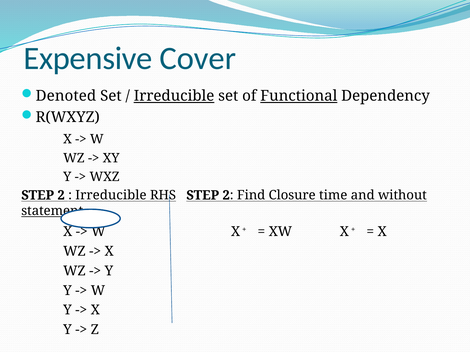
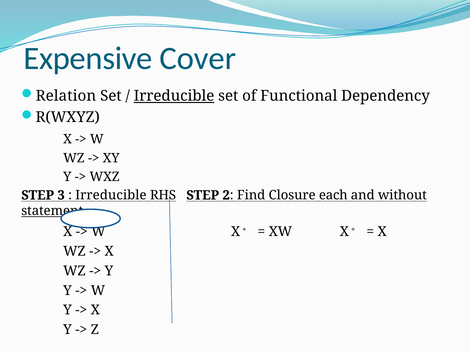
Denoted: Denoted -> Relation (66, 96)
Functional underline: present -> none (299, 96)
2: 2 -> 3 (61, 196)
time: time -> each (333, 196)
